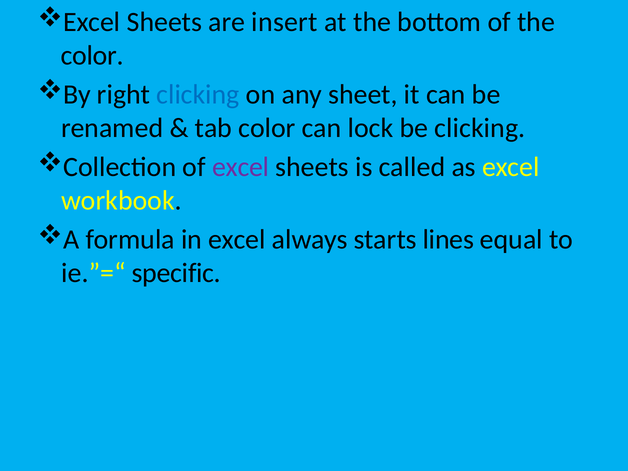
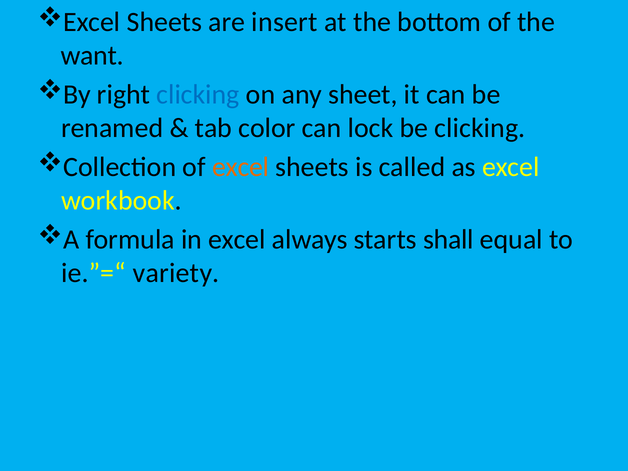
color: color -> want (92, 55)
excel colour: purple -> orange (241, 167)
lines: lines -> shall (448, 240)
specific: specific -> variety (176, 273)
